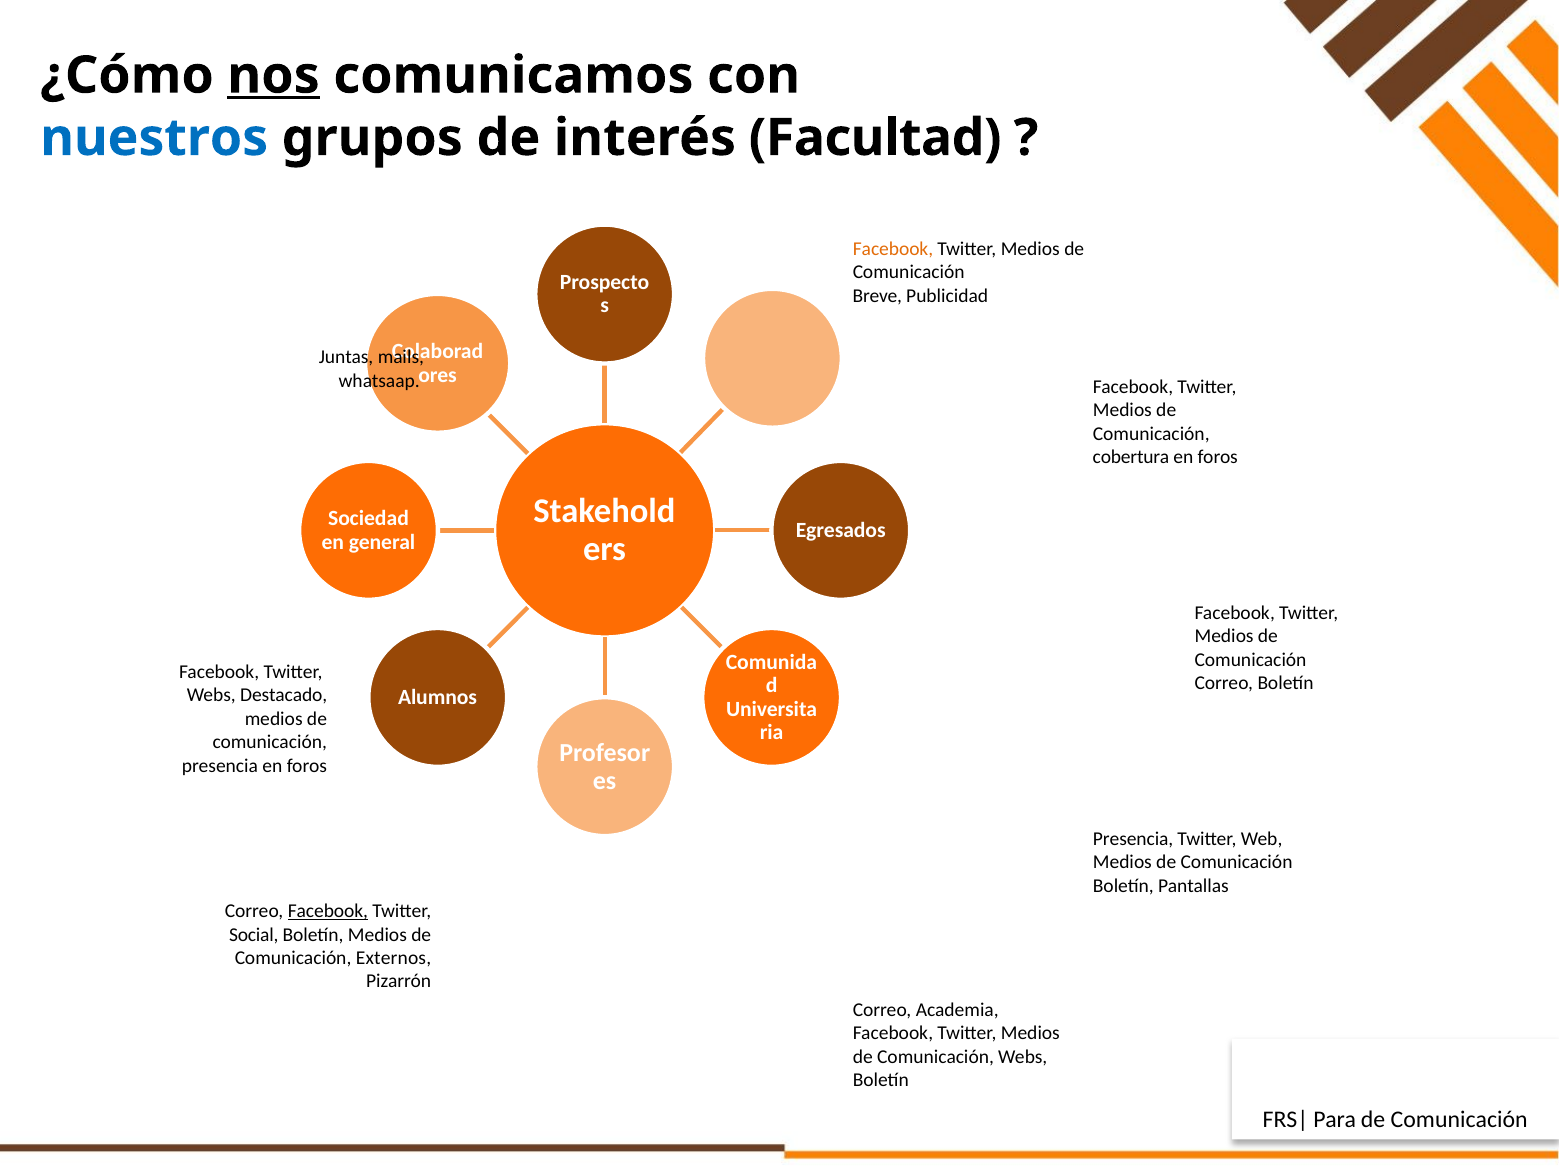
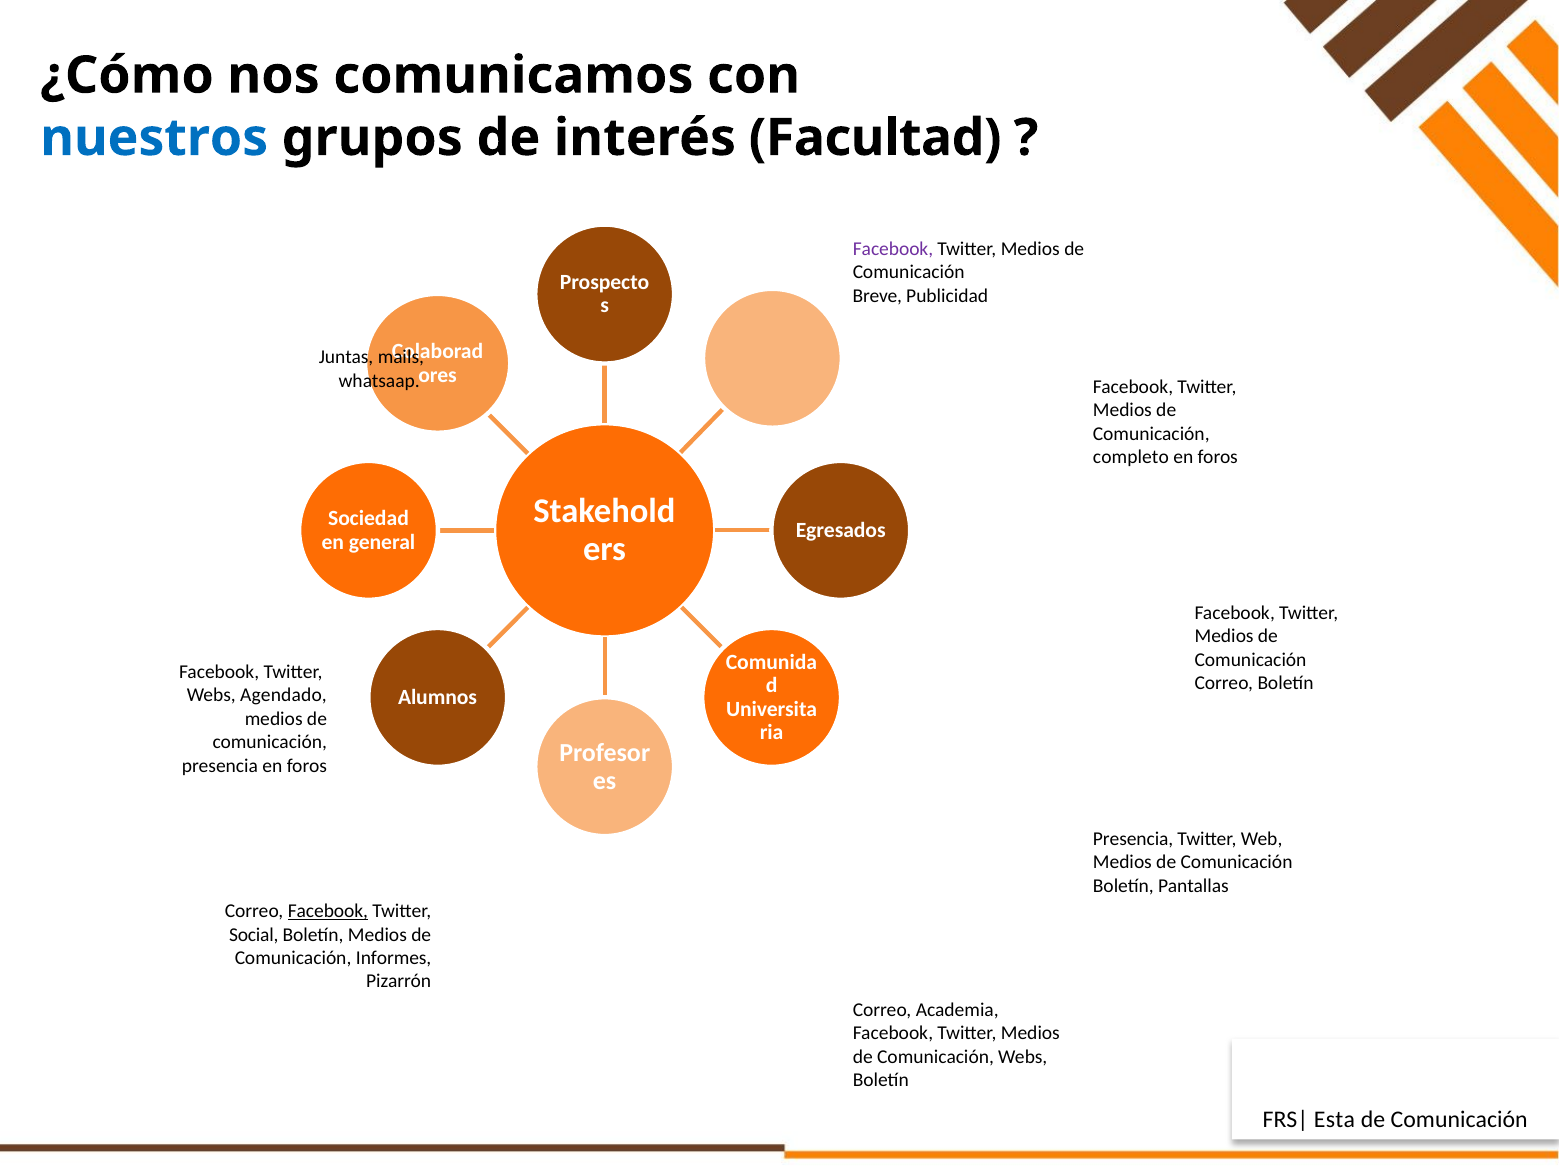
nos underline: present -> none (274, 75)
Facebook colour: orange -> purple (893, 249)
cobertura: cobertura -> completo (1131, 457)
Destacado: Destacado -> Agendado (284, 695)
Externos: Externos -> Informes (394, 957)
Para: Para -> Esta (1334, 1119)
